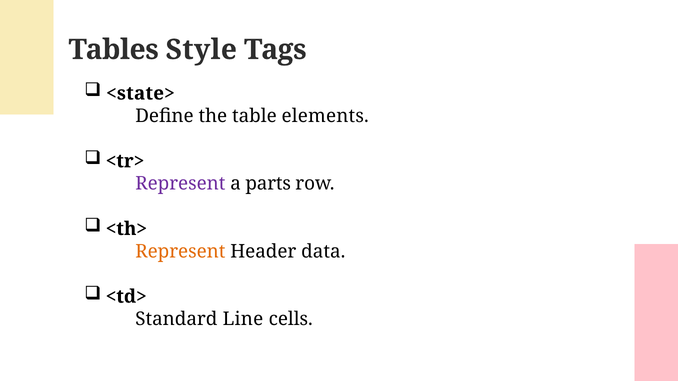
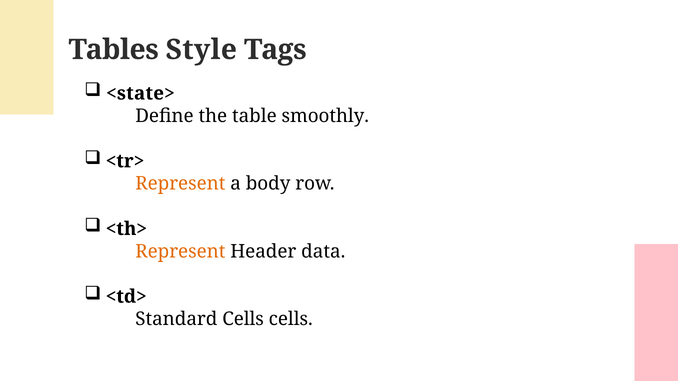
elements: elements -> smoothly (325, 116)
Represent colour: purple -> orange (180, 184)
parts: parts -> body (268, 184)
Standard Line: Line -> Cells (243, 319)
